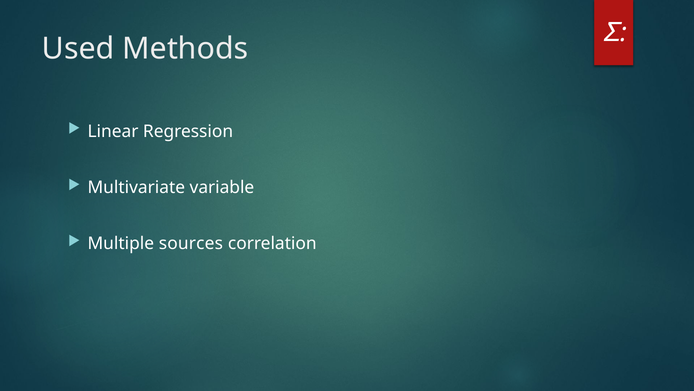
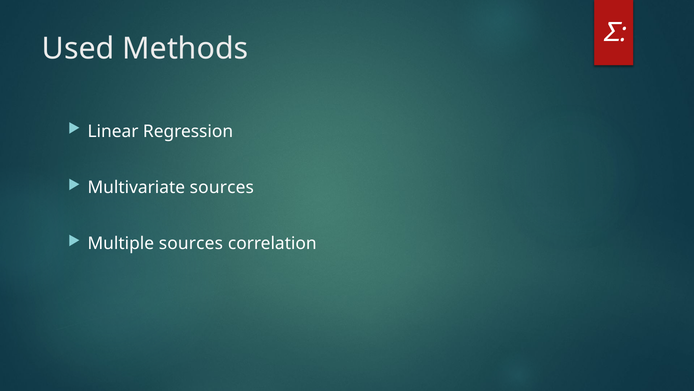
Multivariate variable: variable -> sources (222, 187)
